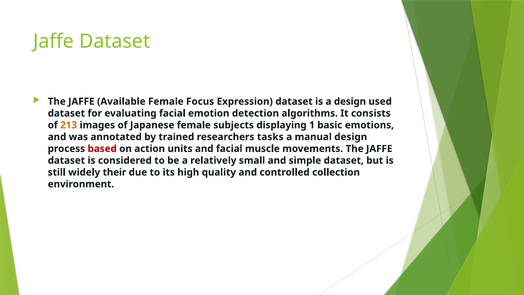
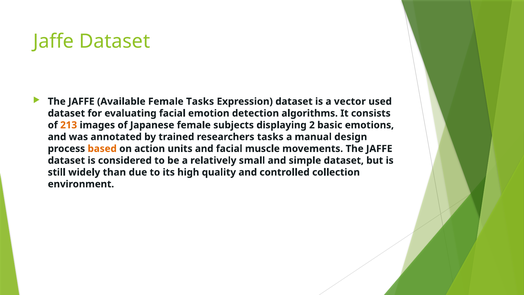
Female Focus: Focus -> Tasks (200, 101)
a design: design -> vector (350, 101)
1: 1 -> 2 (312, 125)
based colour: red -> orange (102, 149)
their: their -> than (114, 172)
